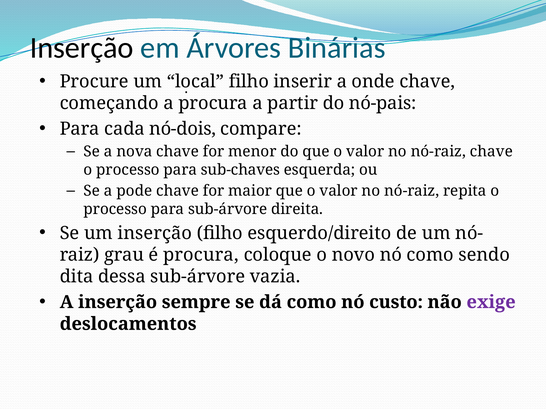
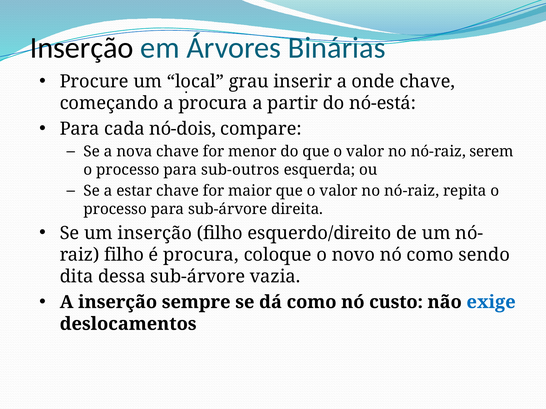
filho: filho -> grau (249, 82)
nó-pais: nó-pais -> nó-está (383, 103)
nó-raiz chave: chave -> serem (491, 152)
sub-chaves: sub-chaves -> sub-outros (240, 170)
pode: pode -> estar (134, 191)
raiz grau: grau -> filho (124, 255)
exige colour: purple -> blue (491, 302)
